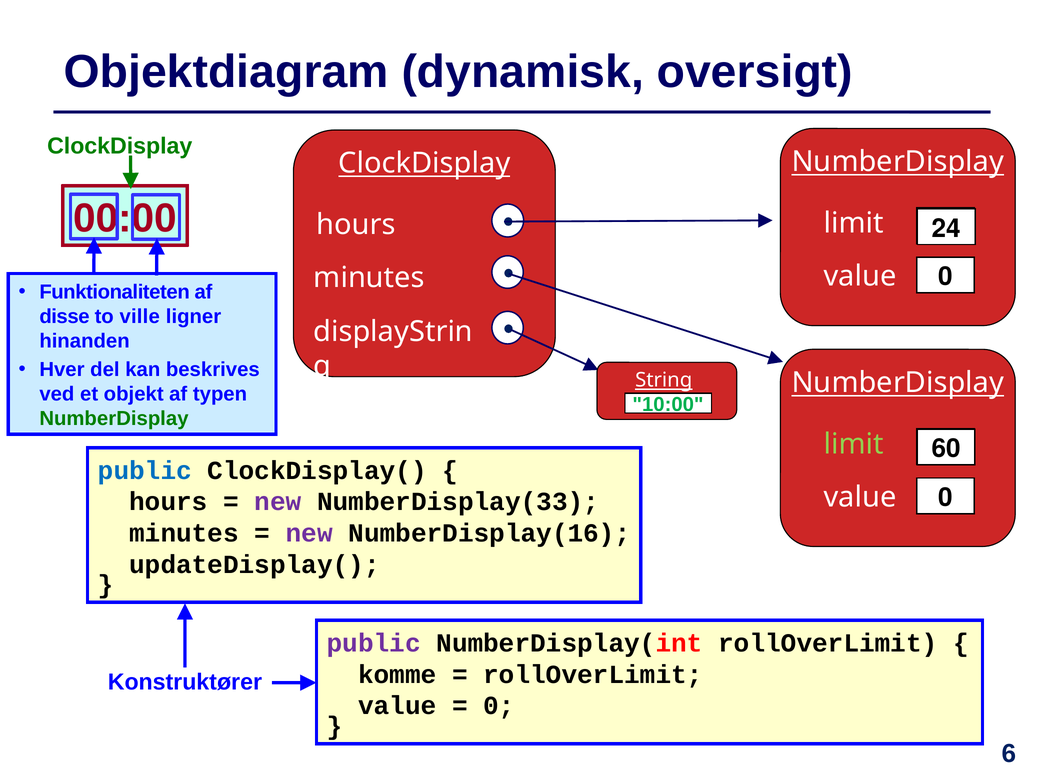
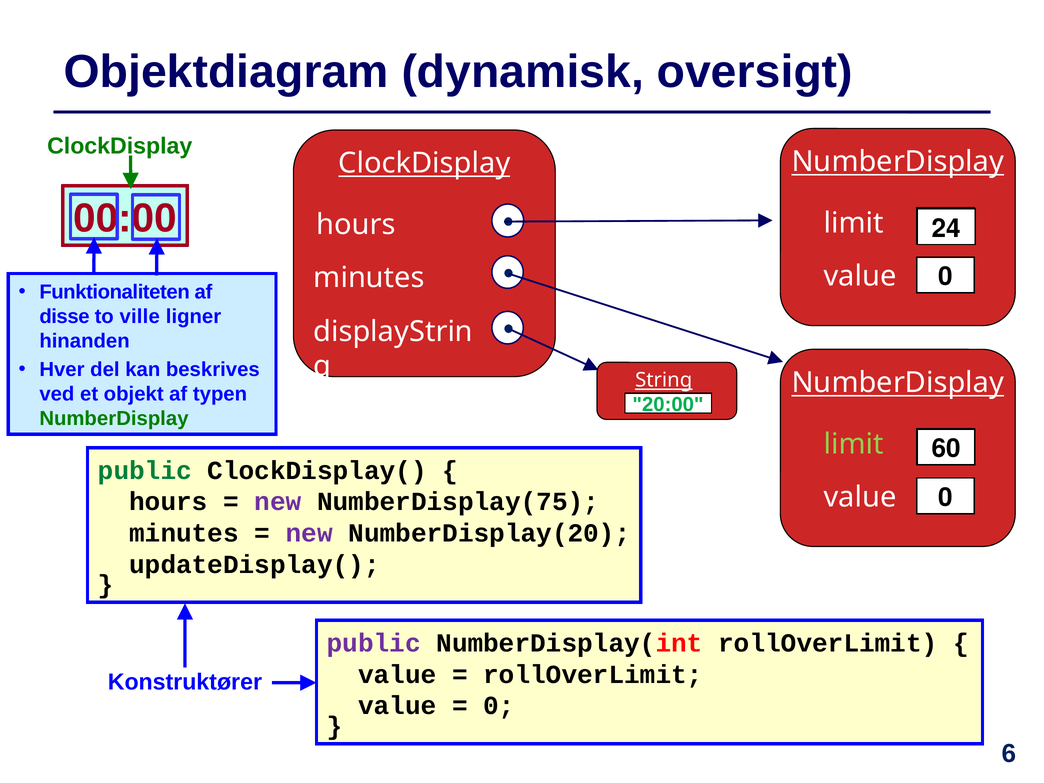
10:00: 10:00 -> 20:00 (668, 404)
public colour: blue -> green (145, 470)
NumberDisplay(33: NumberDisplay(33 -> NumberDisplay(75 (458, 502)
NumberDisplay(16: NumberDisplay(16 -> NumberDisplay(20 (489, 533)
komme: komme -> value (397, 675)
